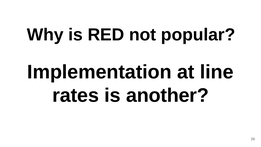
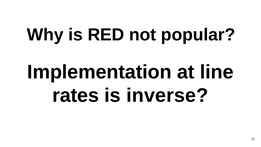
another: another -> inverse (167, 95)
